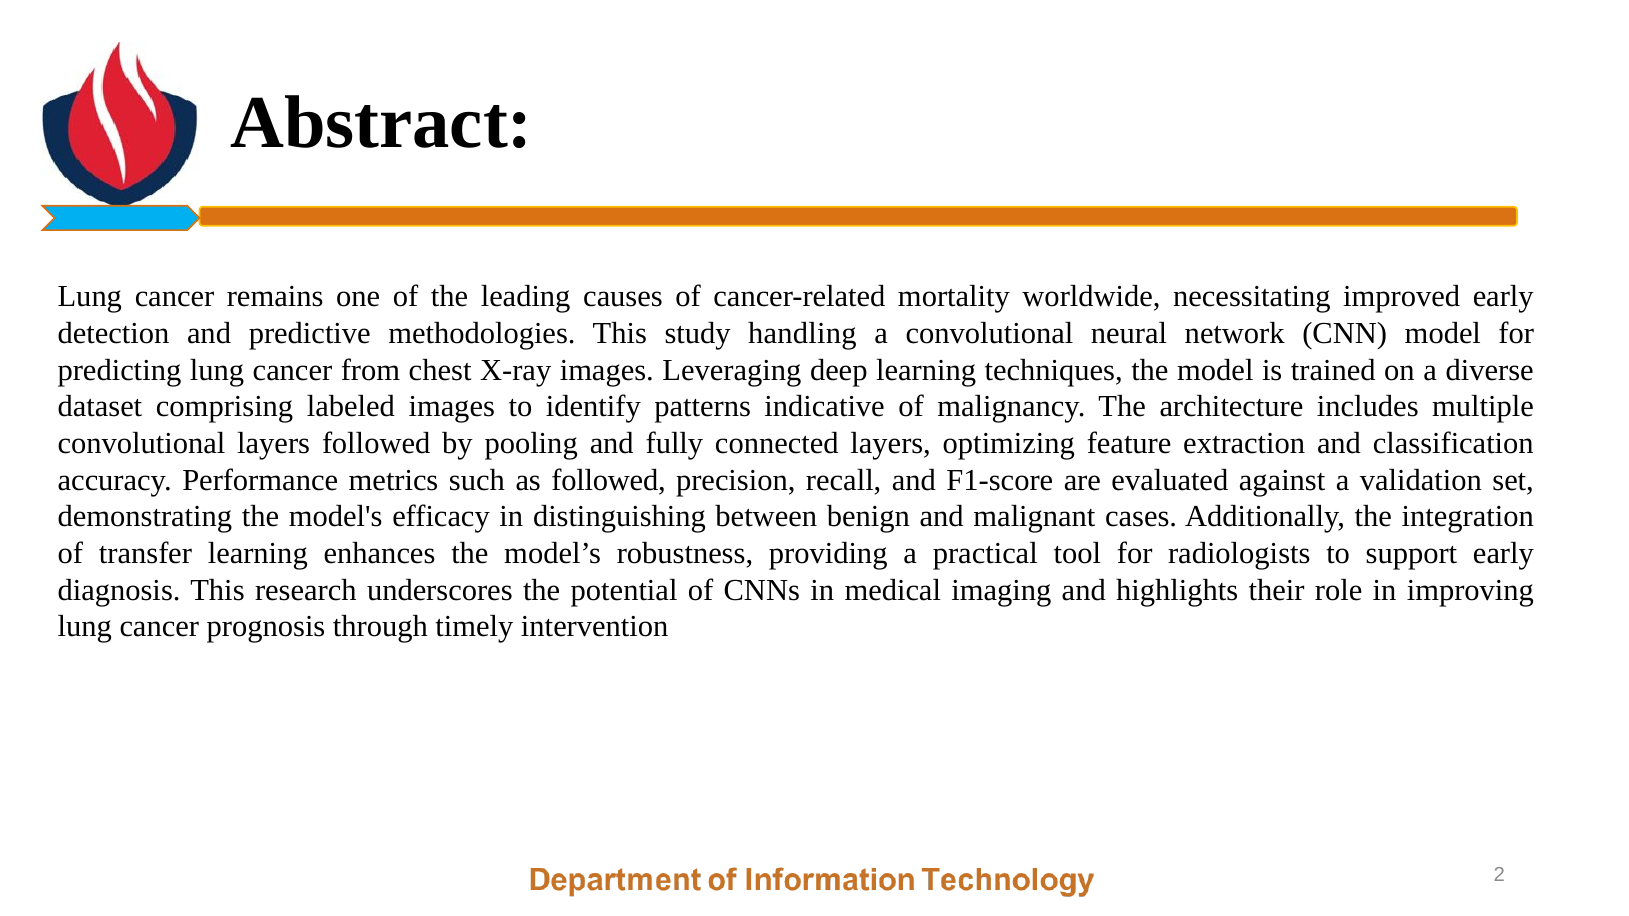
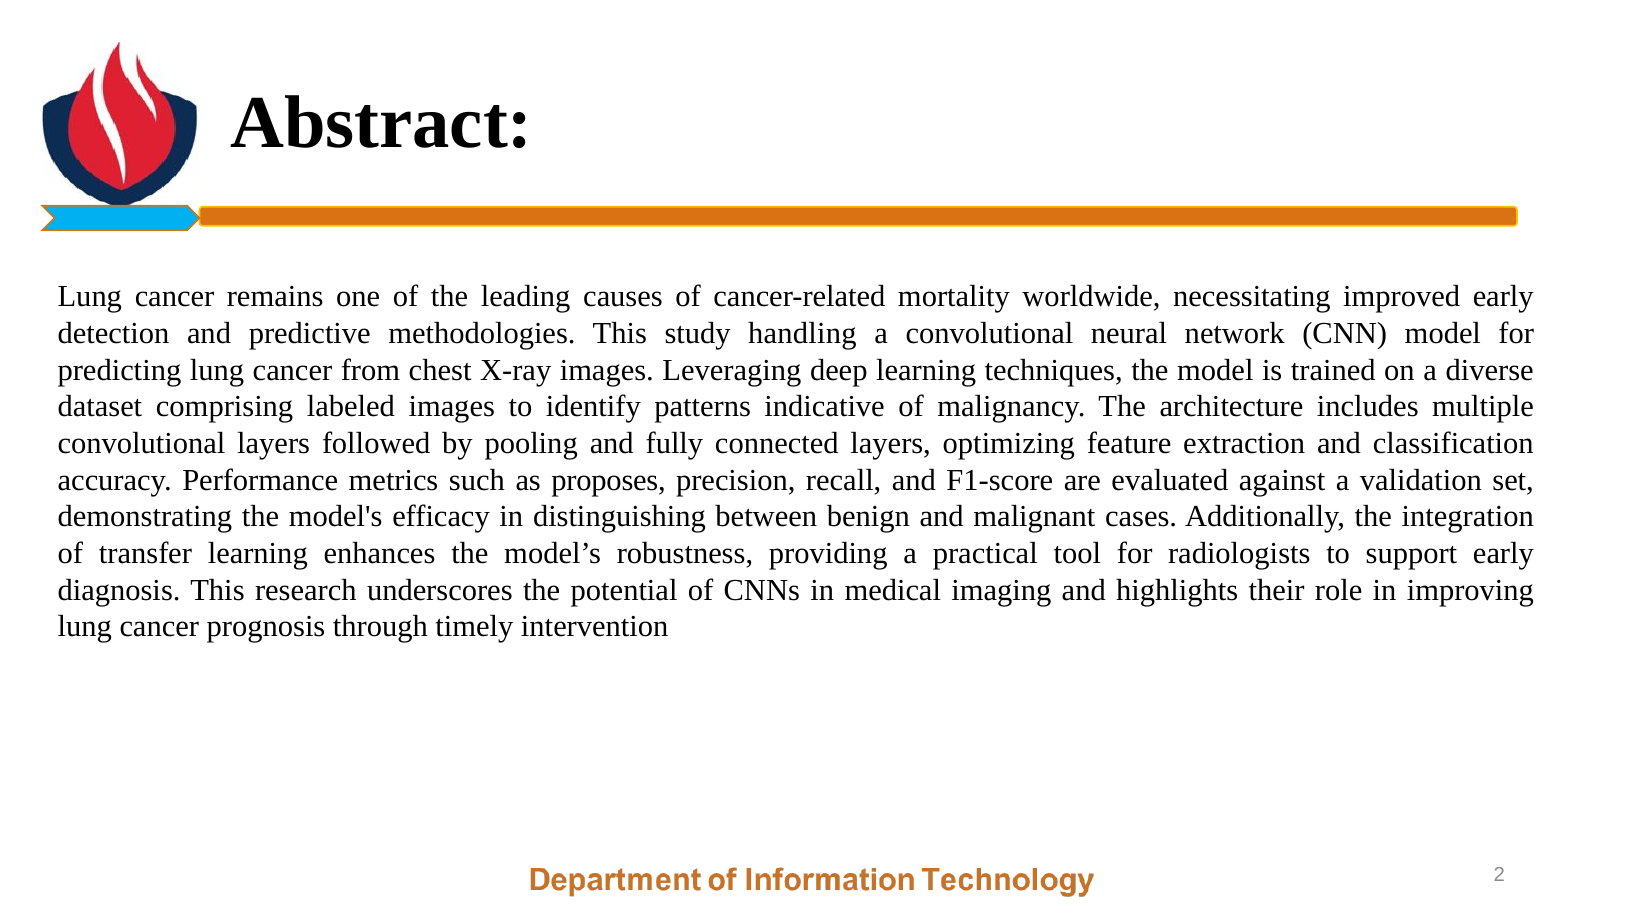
as followed: followed -> proposes (609, 480)
